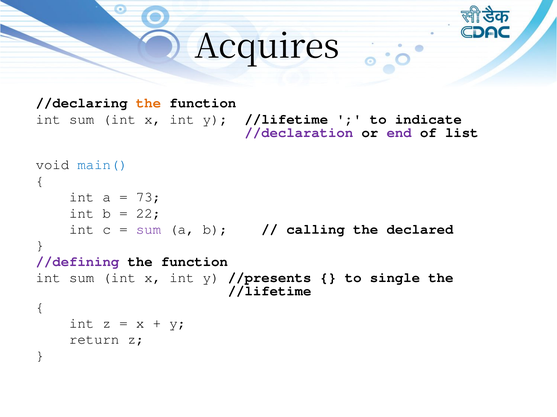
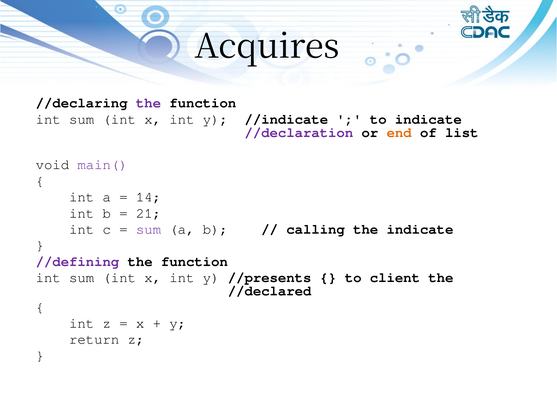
the colour: orange -> purple (148, 103)
y //lifetime: //lifetime -> //indicate (286, 119)
end colour: purple -> orange (399, 133)
main( colour: blue -> purple (103, 165)
73: 73 -> 14 (148, 197)
22: 22 -> 21 (148, 214)
the declared: declared -> indicate (420, 230)
single: single -> client (395, 278)
//lifetime: //lifetime -> //declared (270, 292)
